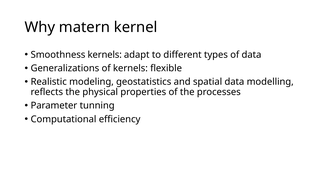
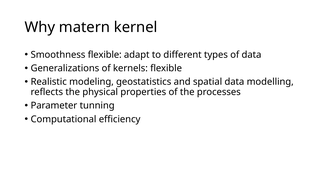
Smoothness kernels: kernels -> flexible (105, 55)
